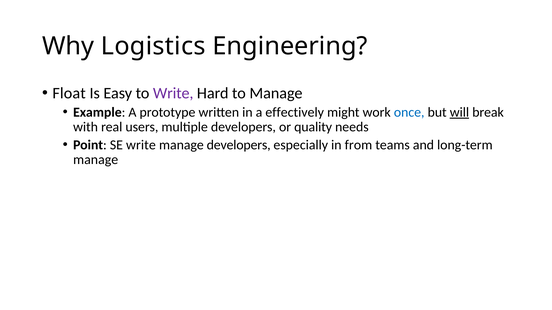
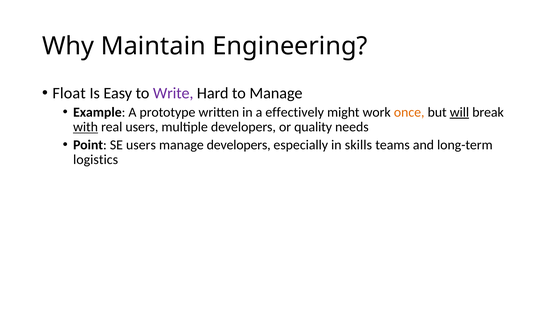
Logistics: Logistics -> Maintain (153, 46)
once colour: blue -> orange (409, 112)
with underline: none -> present (86, 127)
SE write: write -> users (141, 145)
from: from -> skills (358, 145)
manage: manage -> logistics (96, 160)
